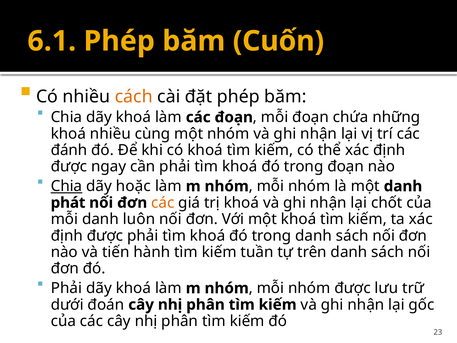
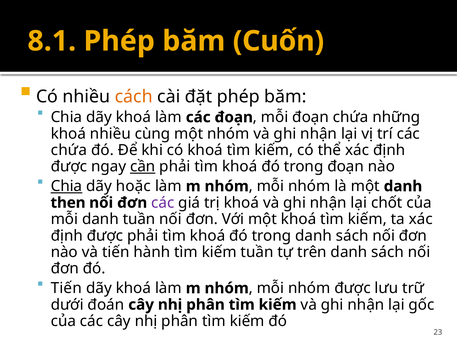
6.1: 6.1 -> 8.1 (52, 41)
đánh: đánh -> chứa (69, 150)
cần underline: none -> present (143, 166)
phát: phát -> then (68, 203)
các colour: orange -> purple (163, 203)
danh luôn: luôn -> tuần (139, 219)
Phải: Phải -> Tiến (66, 288)
